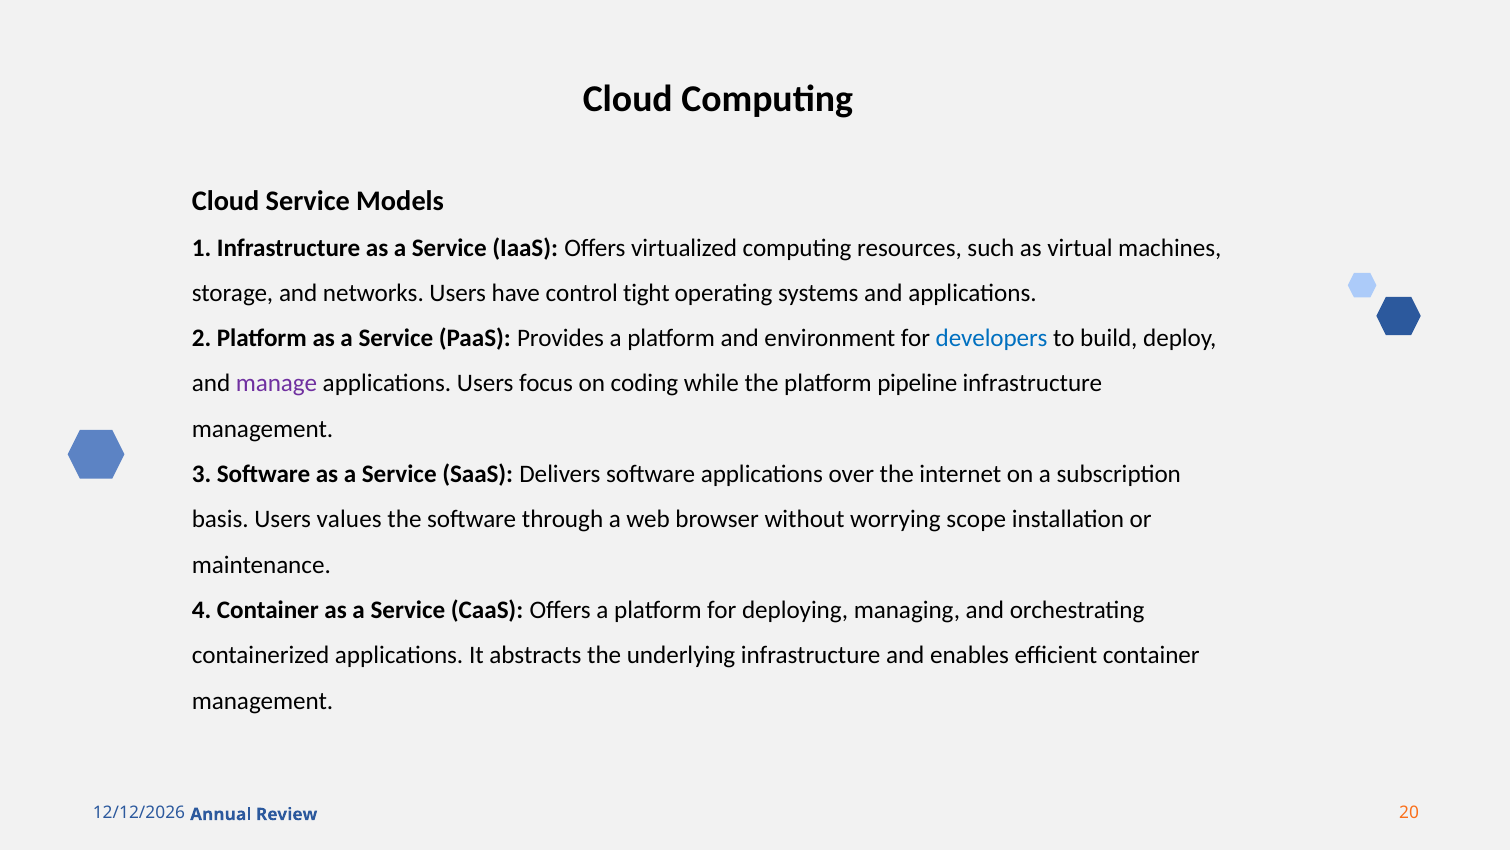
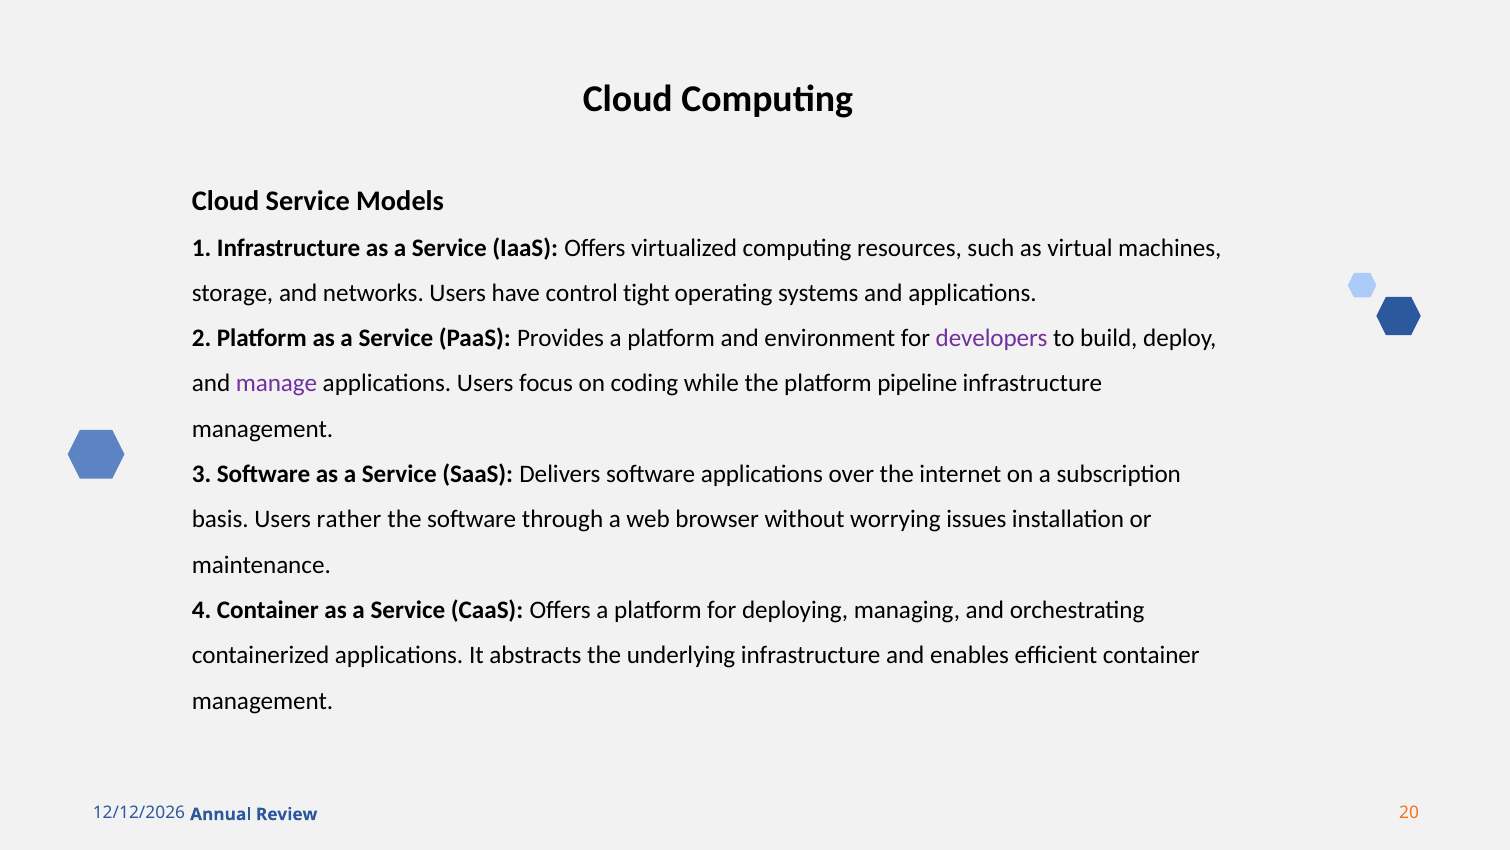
developers colour: blue -> purple (992, 338)
values: values -> rather (349, 519)
scope: scope -> issues (976, 519)
